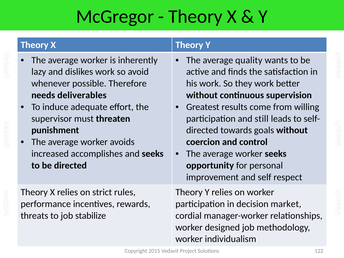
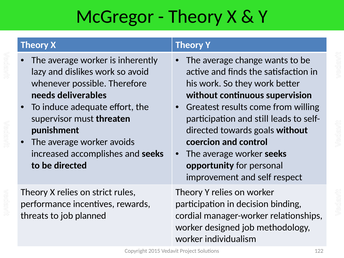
quality: quality -> change (249, 60)
market: market -> binding (286, 204)
stabilize: stabilize -> planned (91, 216)
